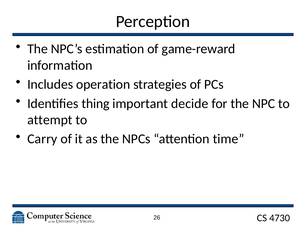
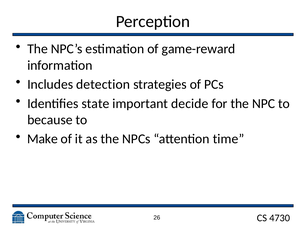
operation: operation -> detection (103, 84)
thing: thing -> state (95, 103)
attempt: attempt -> because (50, 120)
Carry: Carry -> Make (42, 139)
